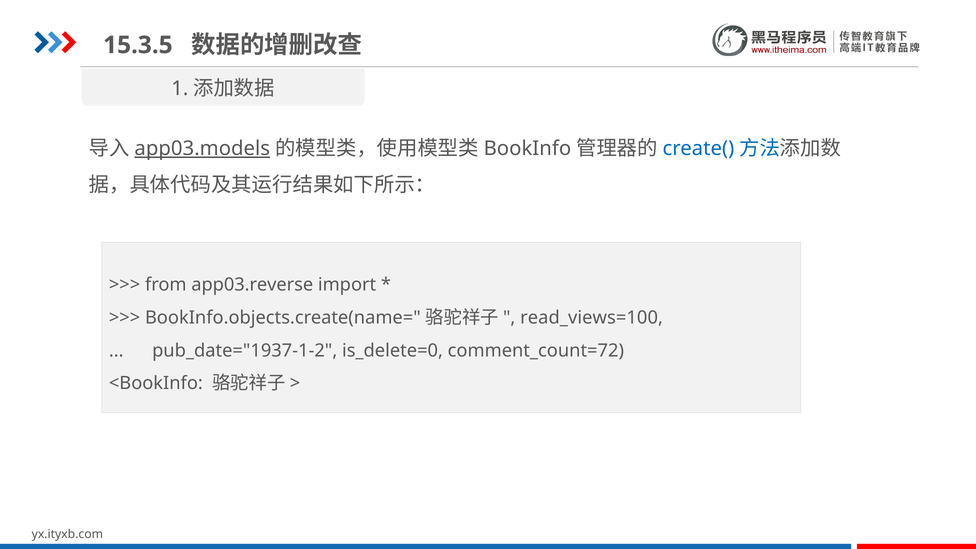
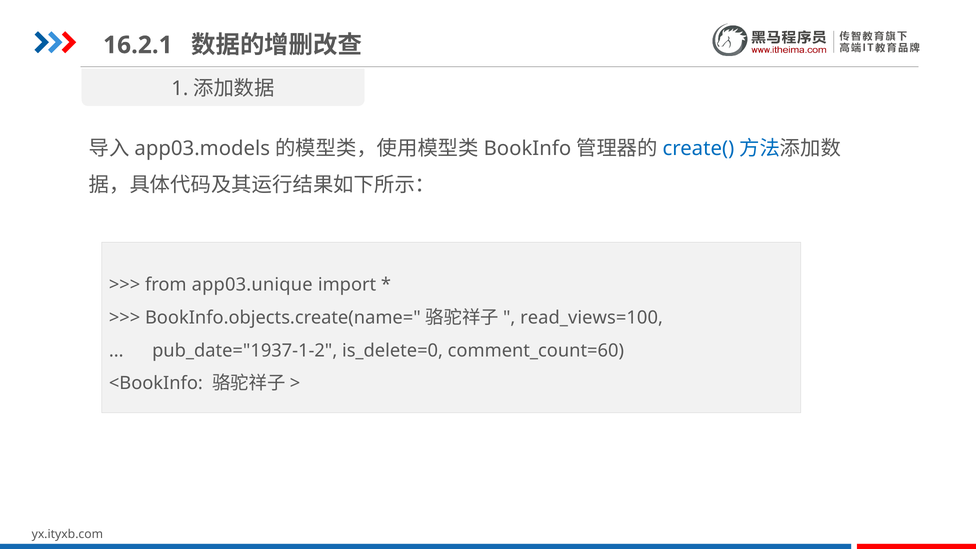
15.3.5: 15.3.5 -> 16.2.1 (138, 45)
app03.models underline: present -> none (202, 149)
app03.reverse: app03.reverse -> app03.unique (252, 285)
comment_count=72: comment_count=72 -> comment_count=60 (536, 351)
